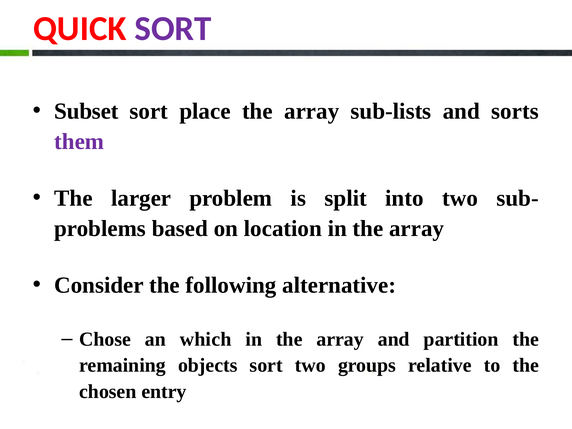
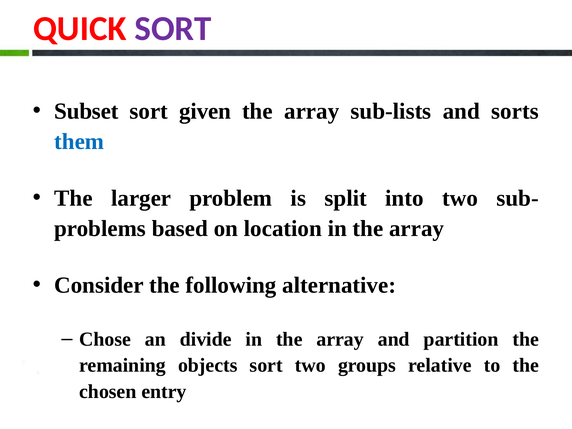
place: place -> given (205, 111)
them colour: purple -> blue (79, 142)
which: which -> divide (206, 339)
